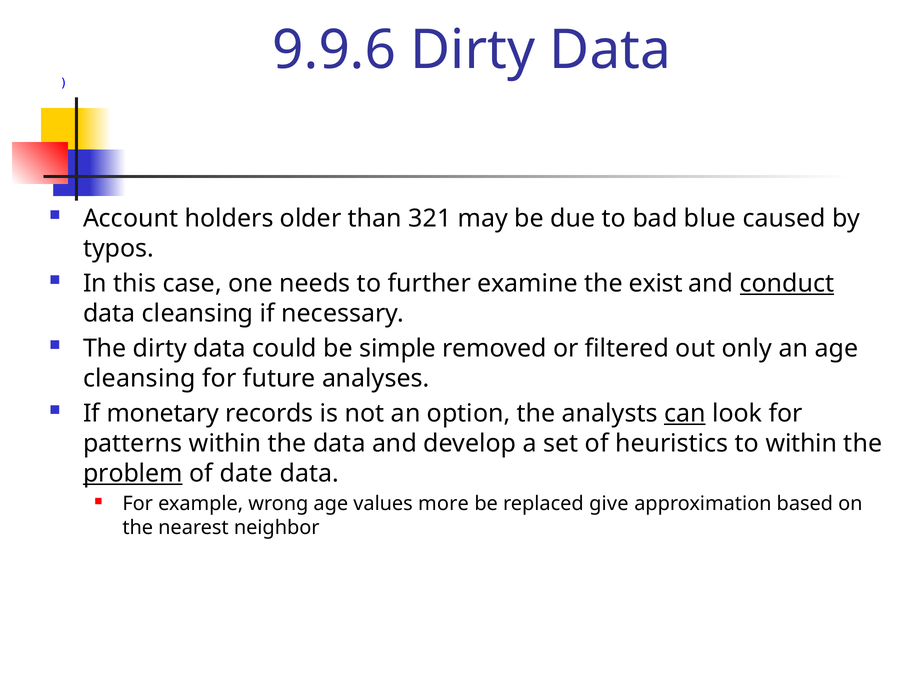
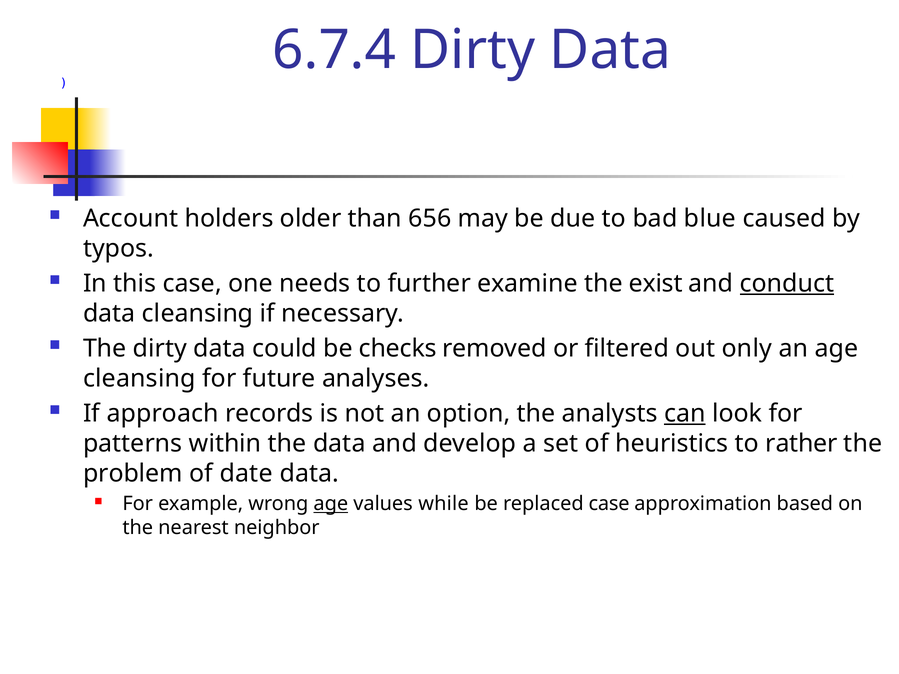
9.9.6: 9.9.6 -> 6.7.4 (334, 50)
321: 321 -> 656 (430, 219)
simple: simple -> checks (398, 349)
monetary: monetary -> approach (163, 414)
to within: within -> rather (801, 443)
problem underline: present -> none (133, 473)
age underline: none -> present (331, 504)
more: more -> while (443, 504)
replaced give: give -> case (609, 504)
